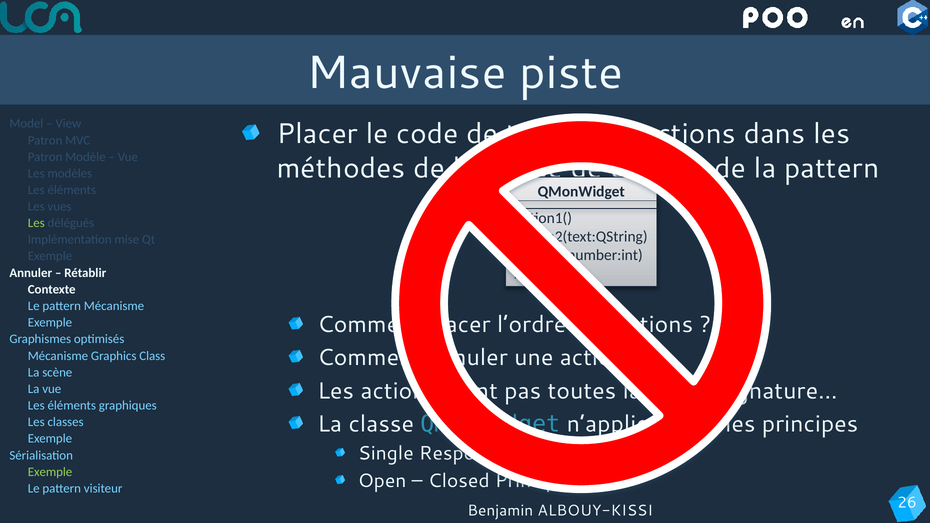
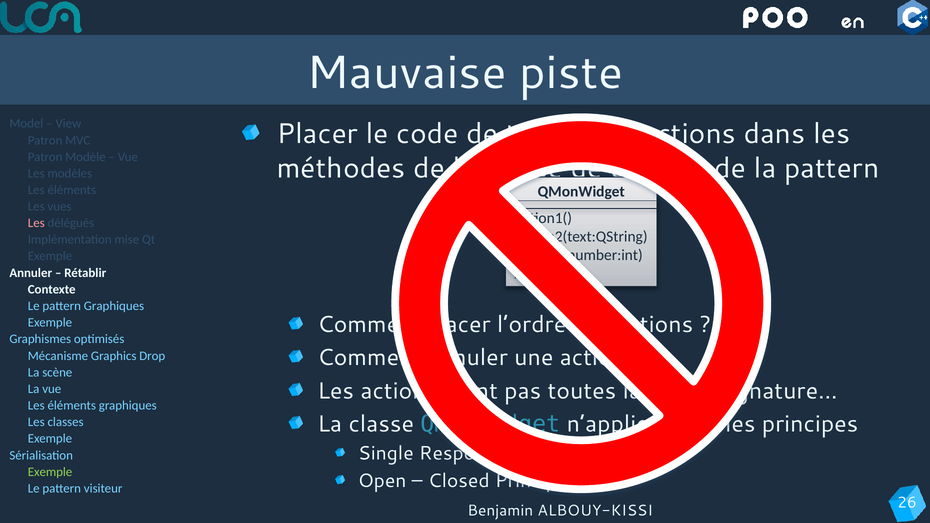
Les colour: light green -> pink (36, 223)
pattern Mécanisme: Mécanisme -> Graphiques (114, 306)
Class: Class -> Drop (152, 356)
